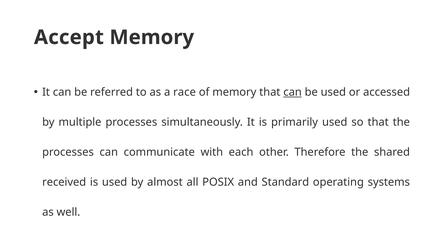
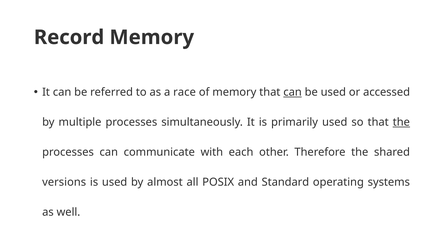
Accept: Accept -> Record (69, 37)
the underline: none -> present (401, 122)
received: received -> versions (64, 182)
